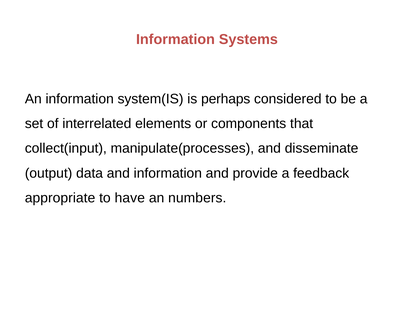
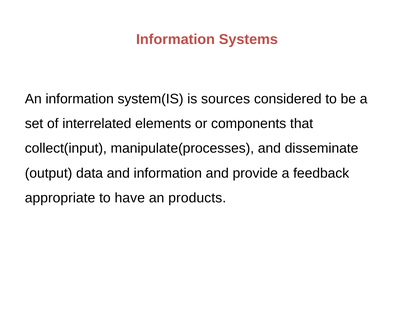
perhaps: perhaps -> sources (226, 99)
numbers: numbers -> products (197, 198)
